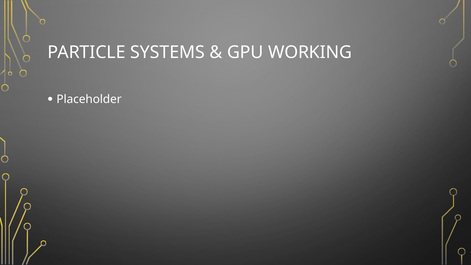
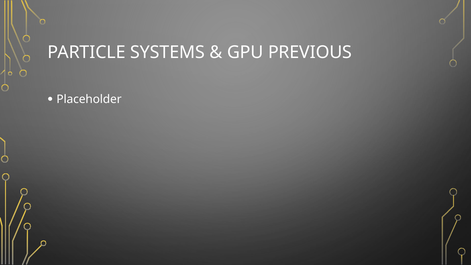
WORKING: WORKING -> PREVIOUS (310, 52)
